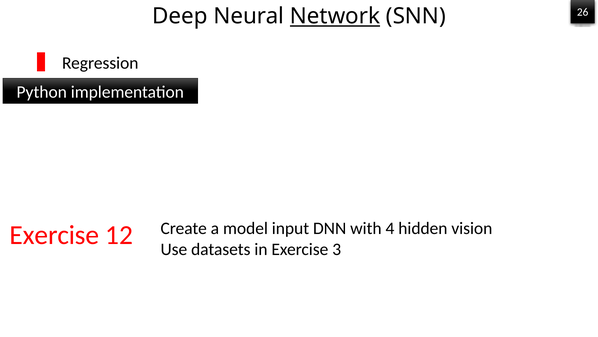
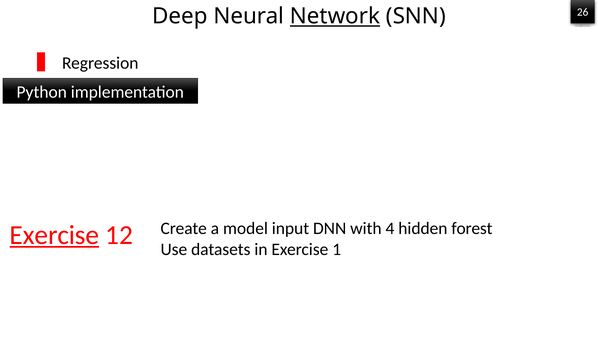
Exercise underline: none -> present (54, 235)
vision: vision -> forest (472, 228)
3: 3 -> 1 (337, 249)
